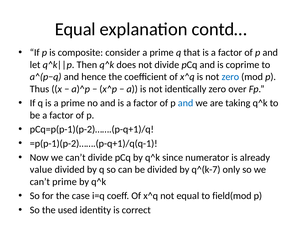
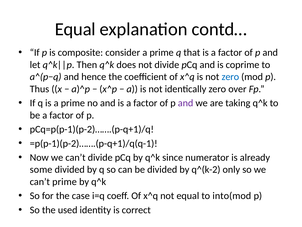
and colour: blue -> purple (186, 103)
value: value -> some (41, 169)
q^(k-7: q^(k-7 -> q^(k-2 (206, 169)
field(mod: field(mod -> into(mod (232, 195)
